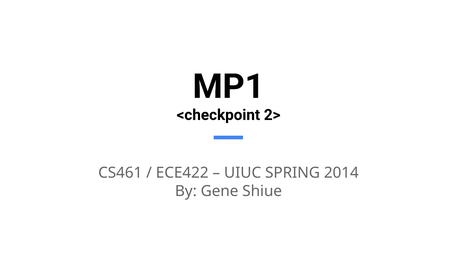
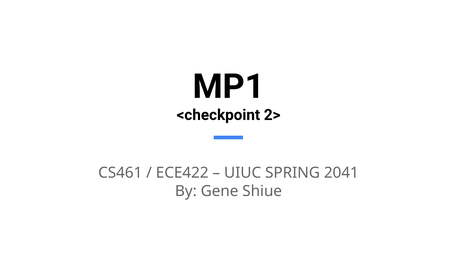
2014: 2014 -> 2041 (341, 173)
